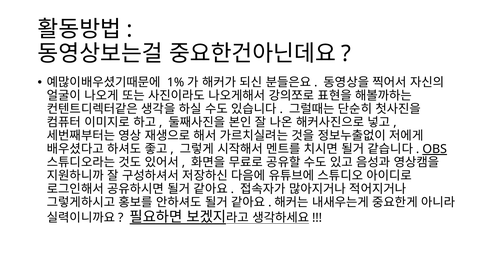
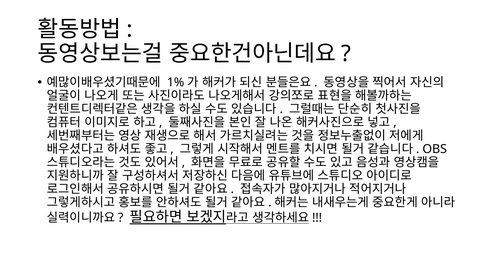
OBS underline: present -> none (435, 149)
